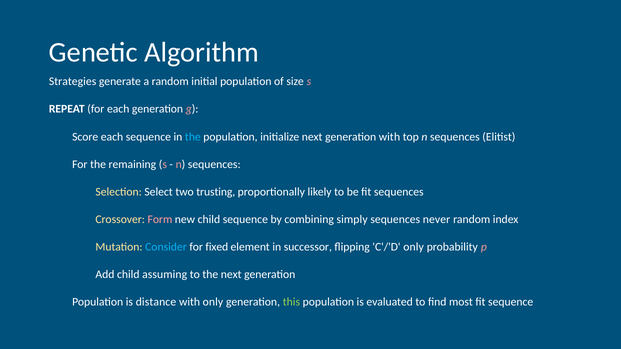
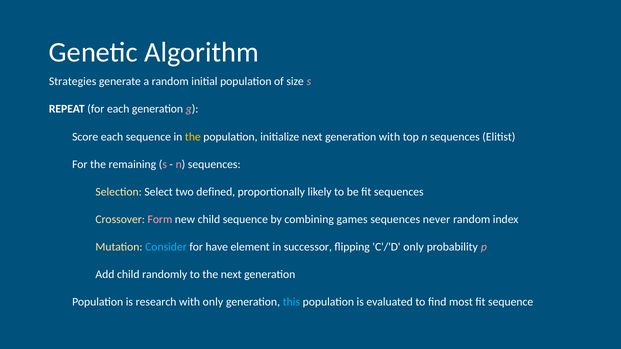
the colour: light blue -> yellow (193, 137)
trusting: trusting -> defined (216, 192)
simply: simply -> games (352, 219)
fixed: fixed -> have (217, 247)
assuming: assuming -> randomly (165, 275)
distance: distance -> research (156, 302)
this colour: light green -> light blue (291, 302)
